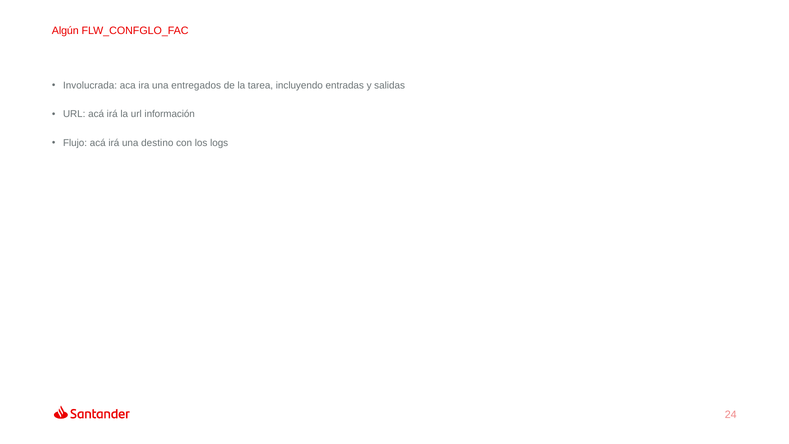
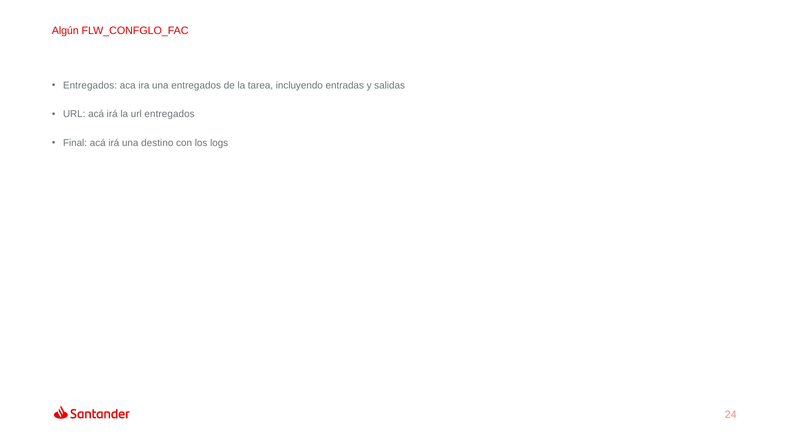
Involucrada: Involucrada -> Entregados (90, 85)
url información: información -> entregados (170, 114)
Flujo: Flujo -> Final (75, 143)
